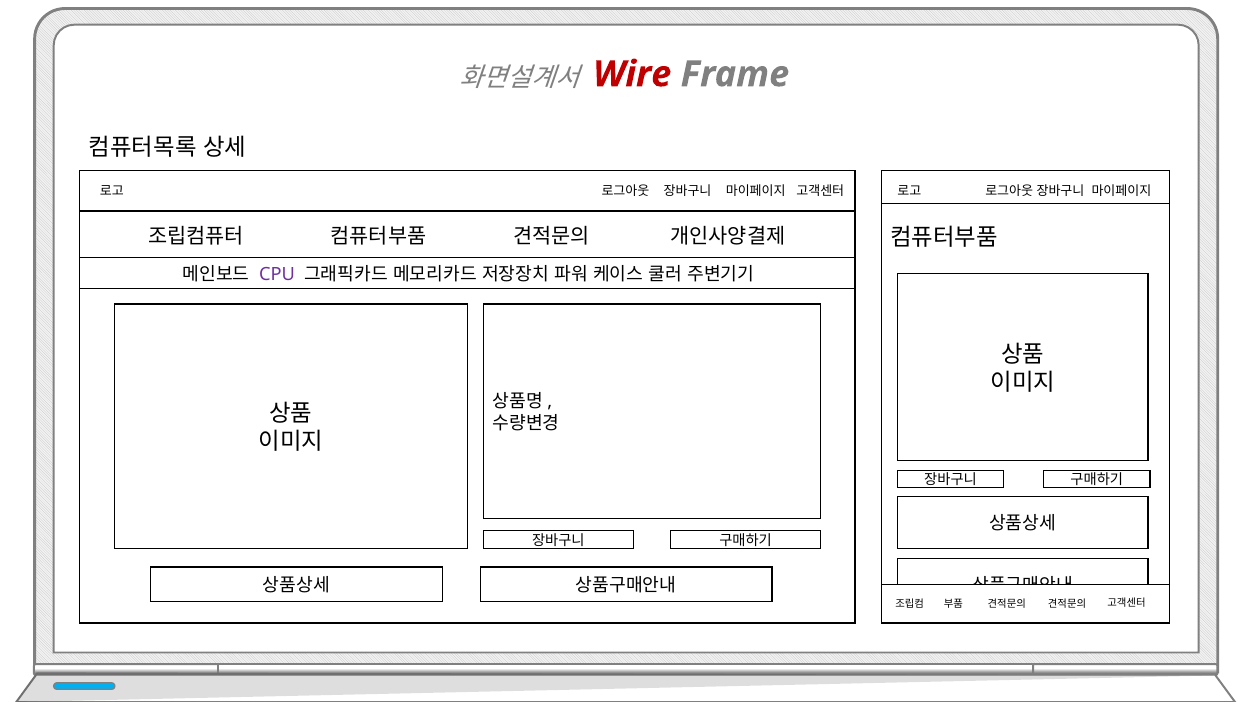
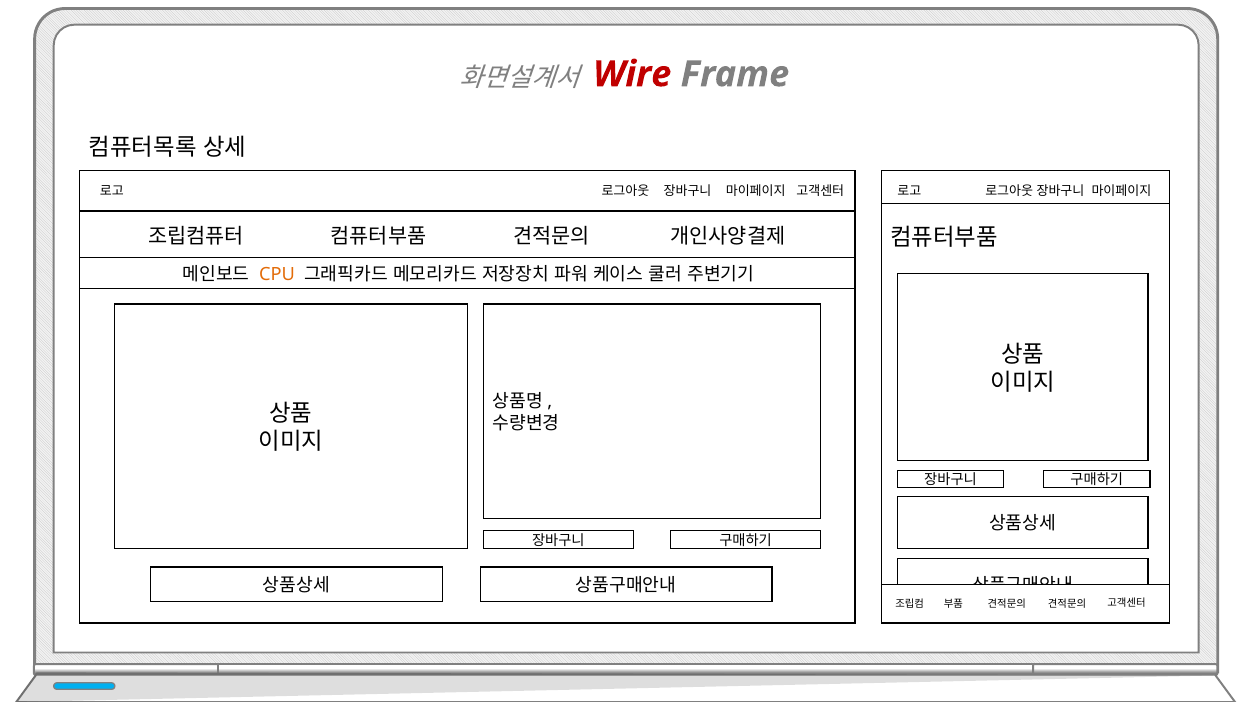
CPU colour: purple -> orange (277, 275)
